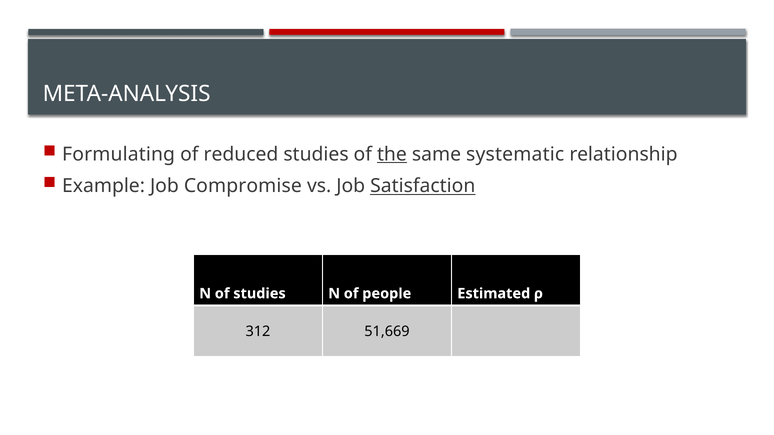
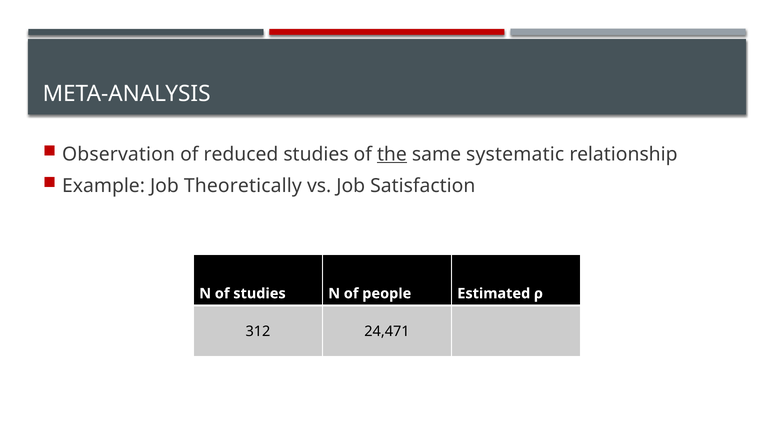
Formulating: Formulating -> Observation (119, 154)
Compromise: Compromise -> Theoretically (243, 186)
Satisfaction underline: present -> none (423, 186)
51,669: 51,669 -> 24,471 (387, 332)
